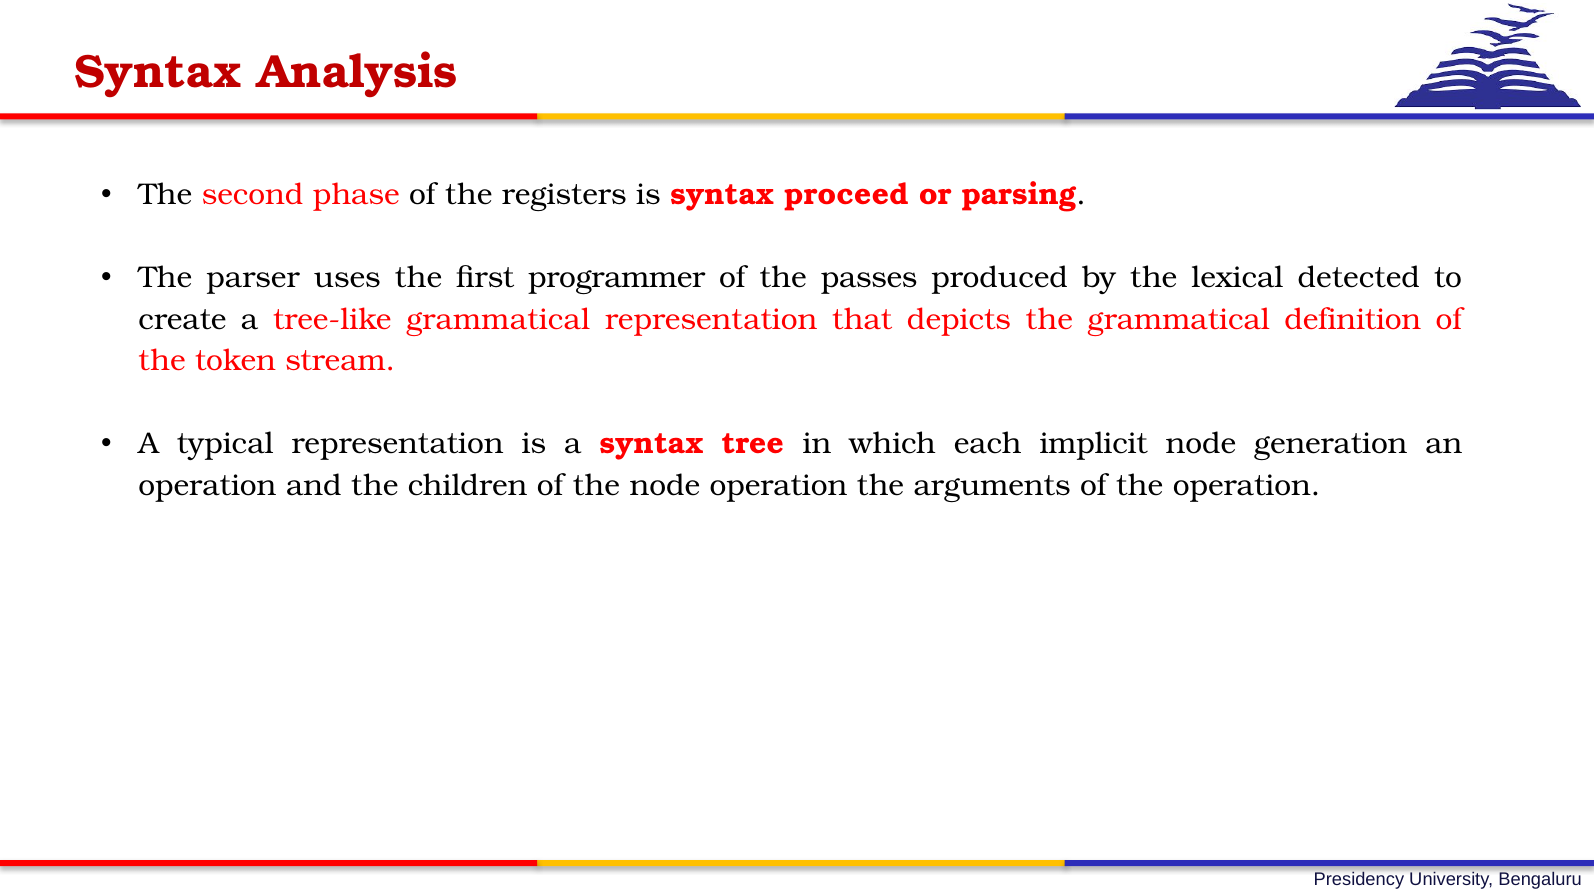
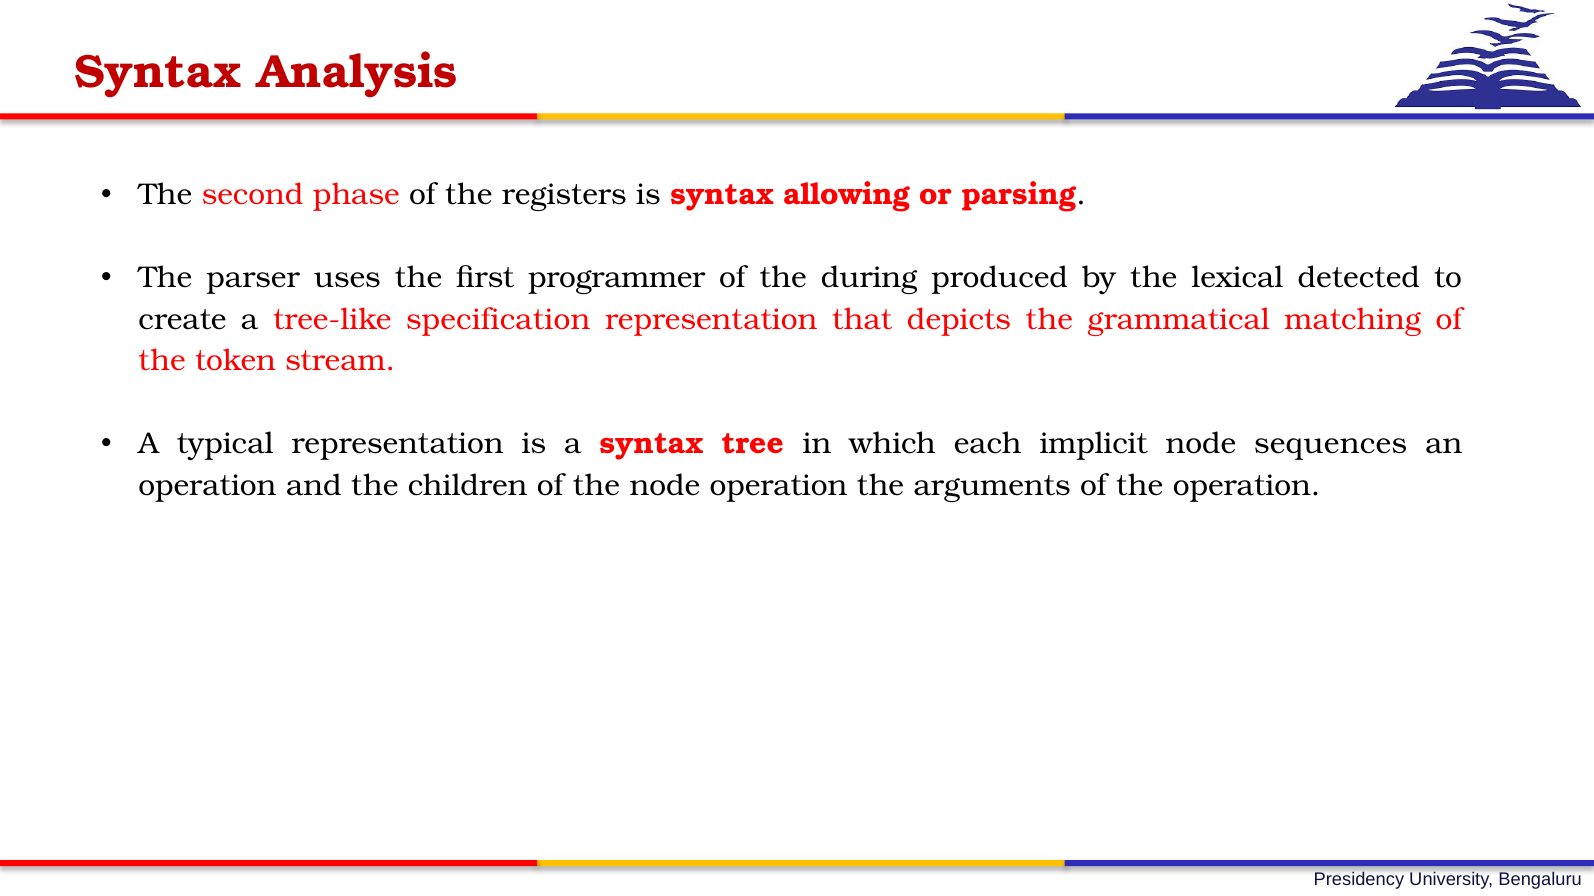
proceed: proceed -> allowing (847, 195)
passes: passes -> during (869, 278)
tree-like grammatical: grammatical -> specification (498, 320)
definition: definition -> matching (1353, 320)
generation: generation -> sequences (1331, 444)
